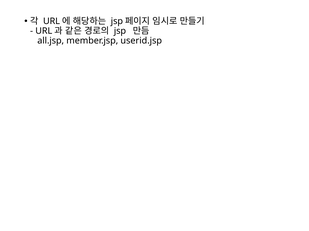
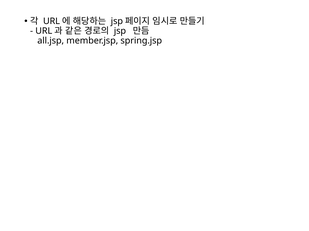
userid.jsp: userid.jsp -> spring.jsp (141, 41)
